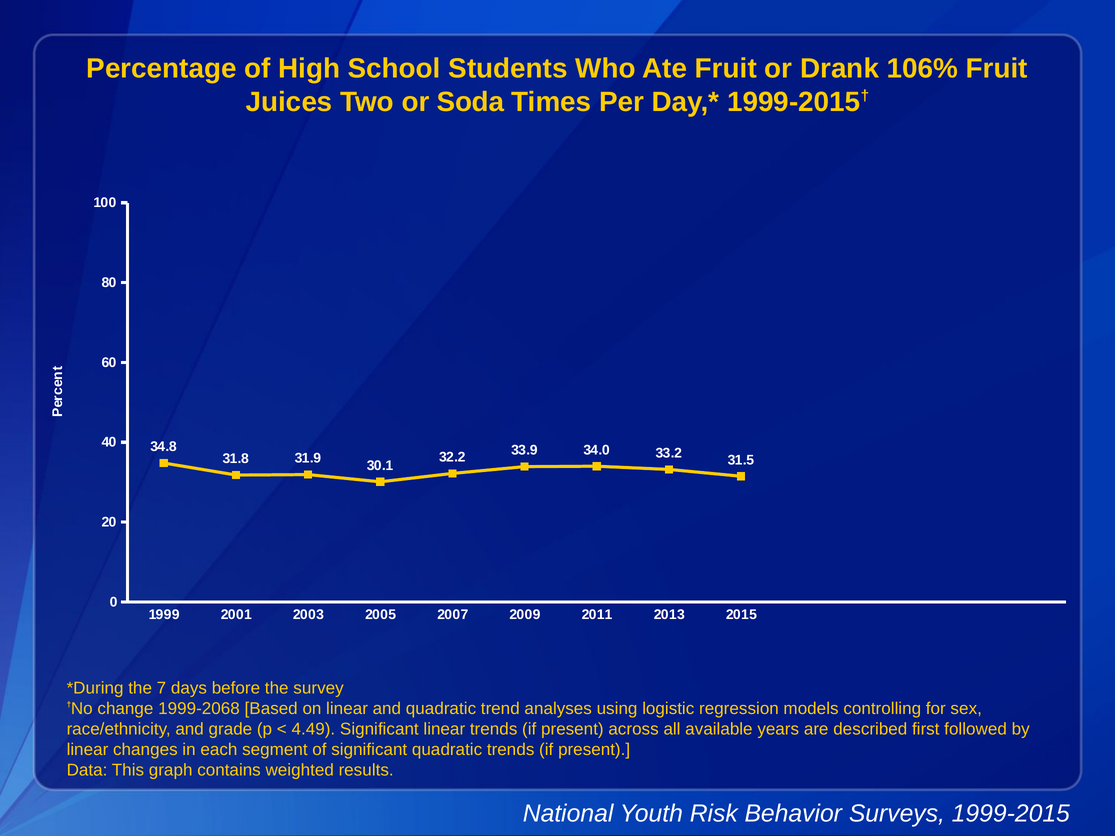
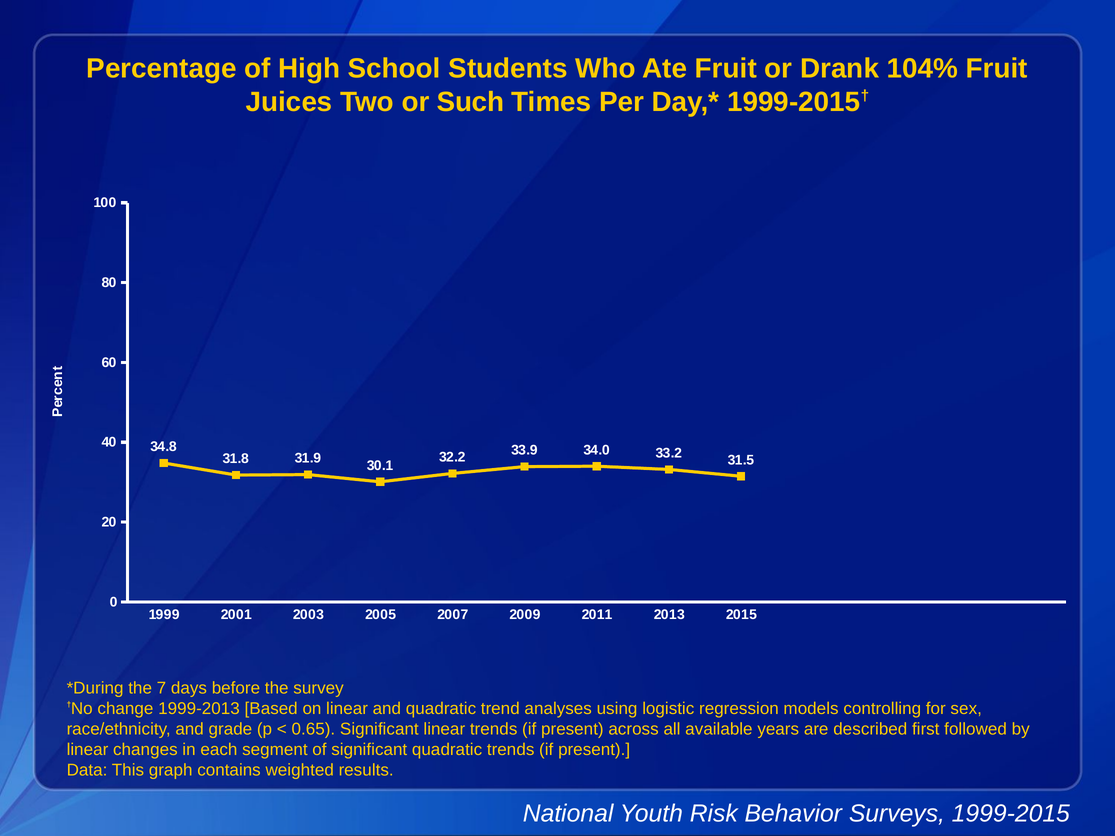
106%: 106% -> 104% (922, 69)
Soda: Soda -> Such (470, 102)
1999-2068: 1999-2068 -> 1999-2013 (199, 709)
4.49: 4.49 -> 0.65 (313, 729)
